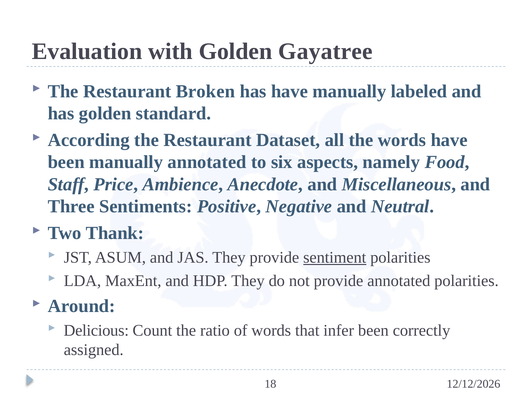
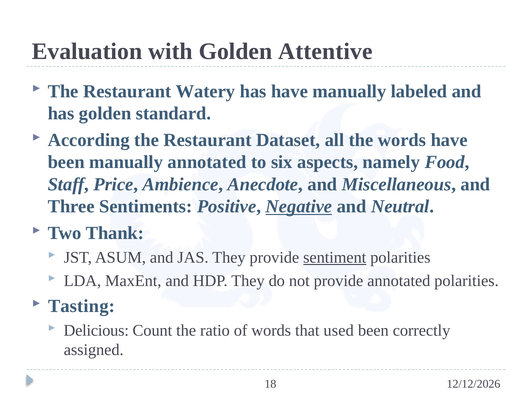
Gayatree: Gayatree -> Attentive (325, 51)
Broken: Broken -> Watery (205, 91)
Negative underline: none -> present (299, 206)
Around: Around -> Tasting (81, 306)
infer: infer -> used (339, 330)
